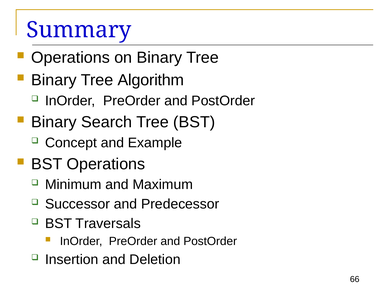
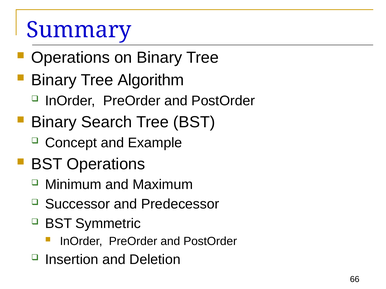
Traversals: Traversals -> Symmetric (108, 224)
